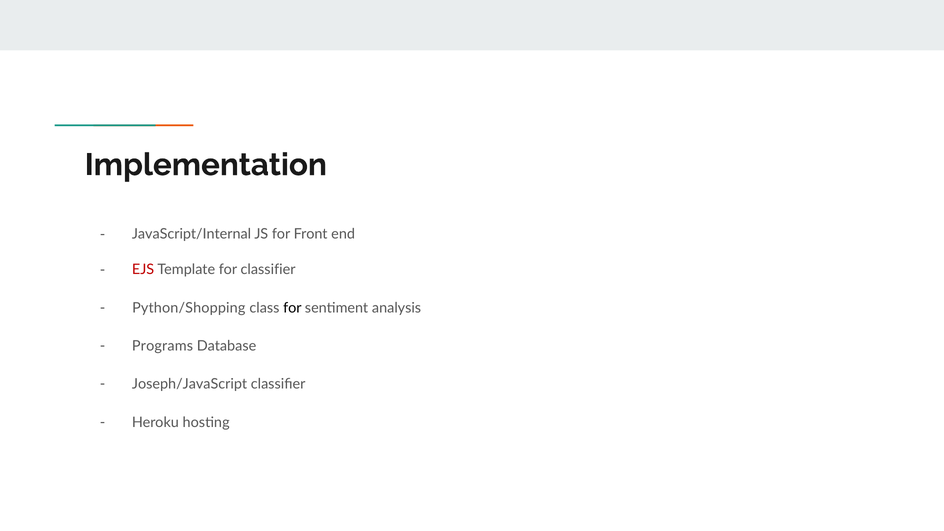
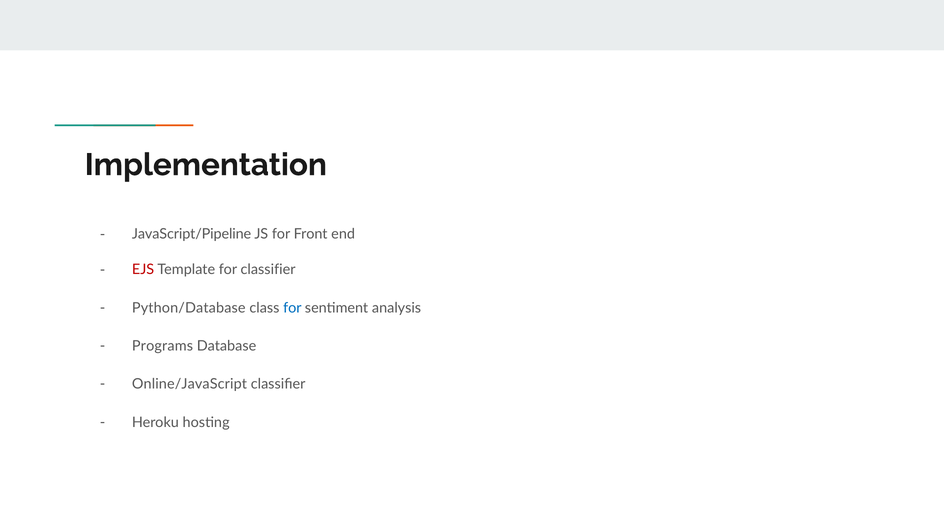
JavaScript/Internal: JavaScript/Internal -> JavaScript/Pipeline (192, 234)
Python/Shopping: Python/Shopping -> Python/Database (189, 308)
for colour: black -> blue (292, 308)
Joseph/JavaScript: Joseph/JavaScript -> Online/JavaScript (189, 384)
